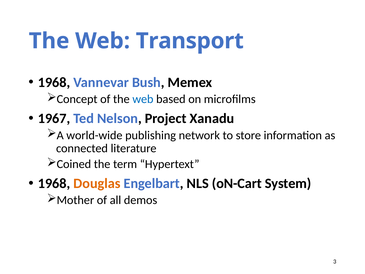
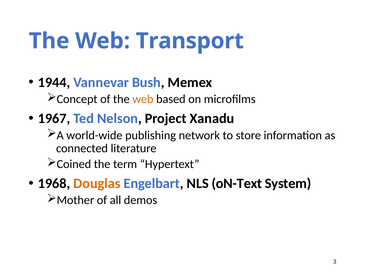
1968: 1968 -> 1944 (54, 82)
web colour: blue -> orange (143, 99)
oN-Cart: oN-Cart -> oN-Text (237, 183)
